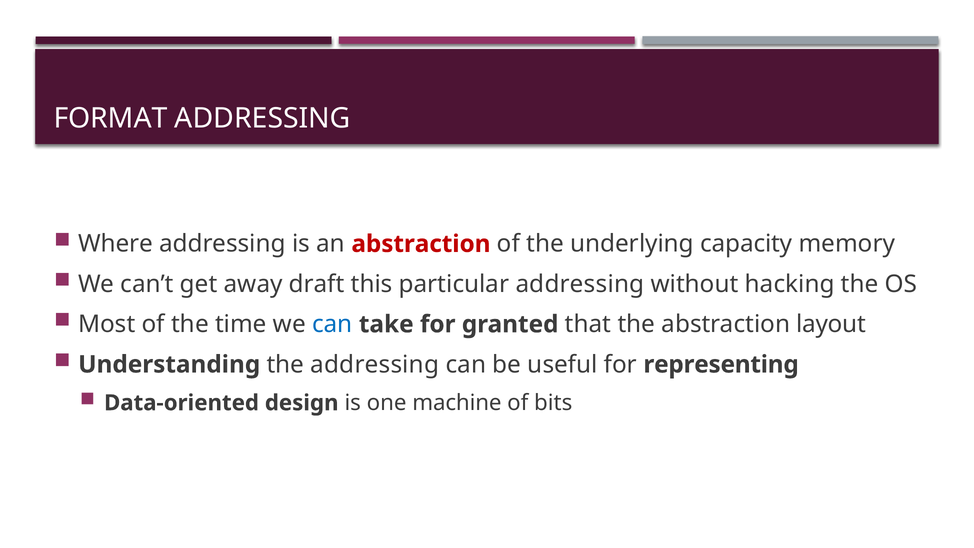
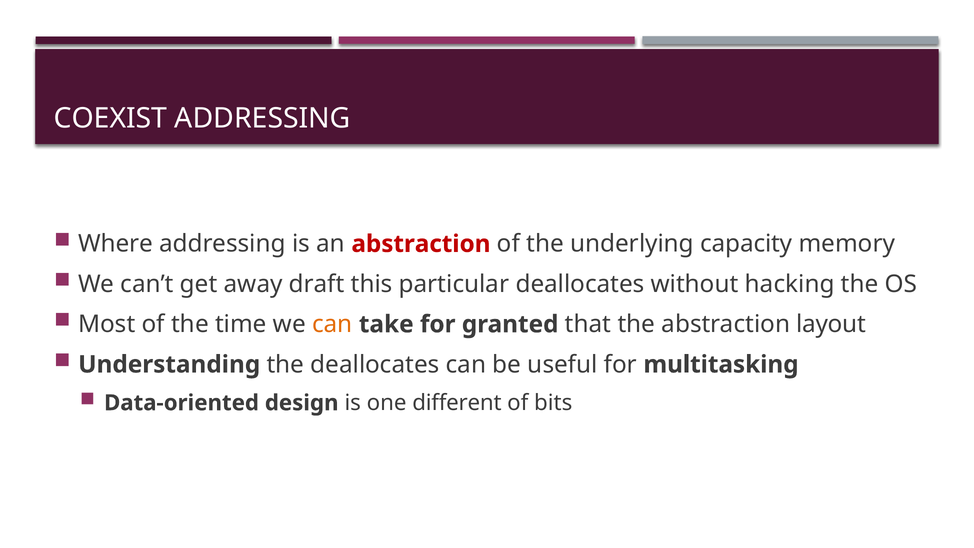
FORMAT: FORMAT -> COEXIST (110, 118)
particular addressing: addressing -> deallocates (580, 284)
can colour: blue -> orange (332, 324)
the addressing: addressing -> deallocates (375, 364)
representing: representing -> multitasking (721, 364)
machine: machine -> different (457, 403)
